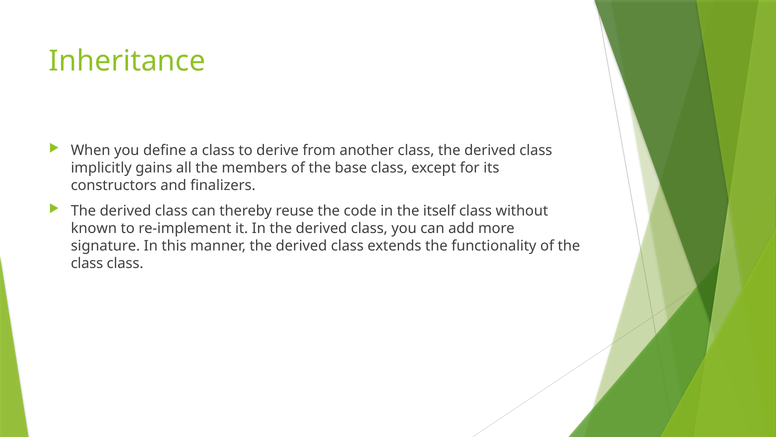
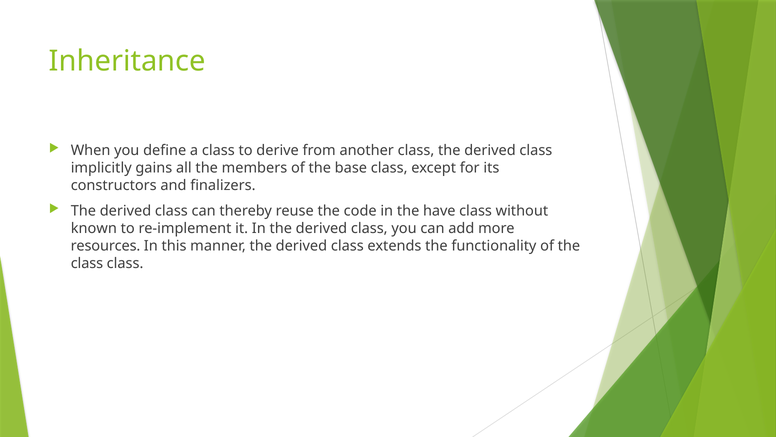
itself: itself -> have (439, 211)
signature: signature -> resources (105, 246)
